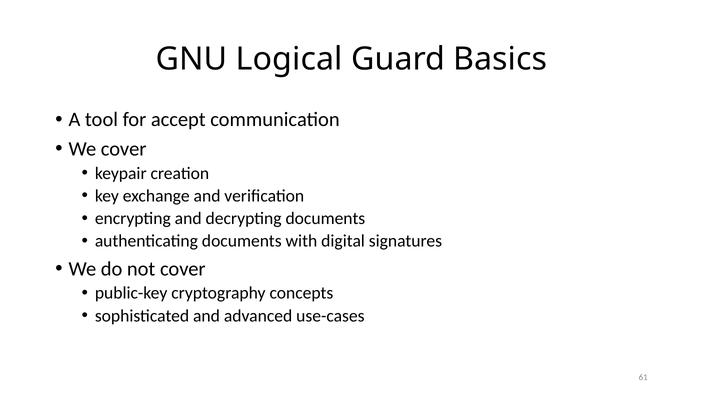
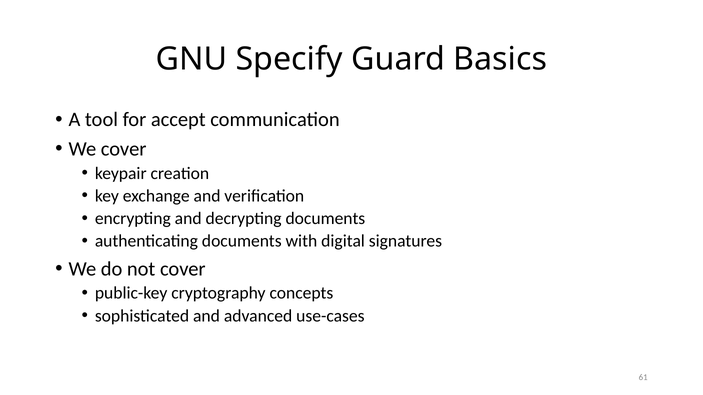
Logical: Logical -> Specify (289, 59)
